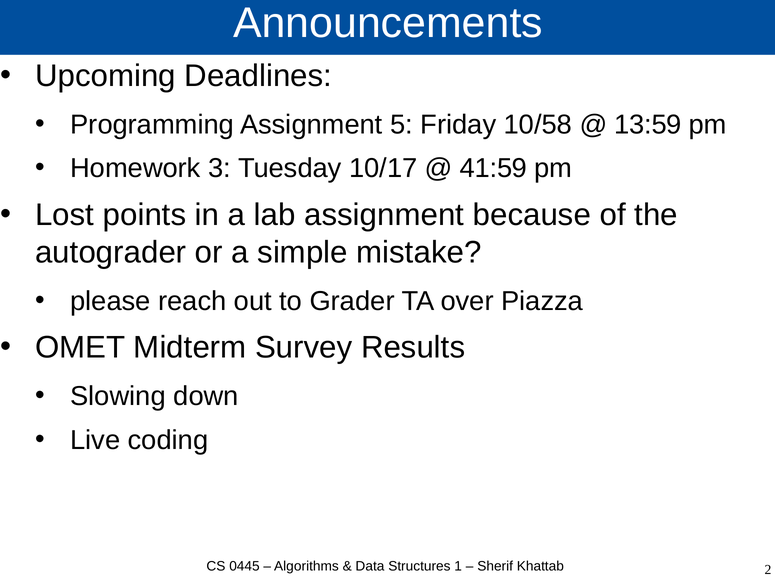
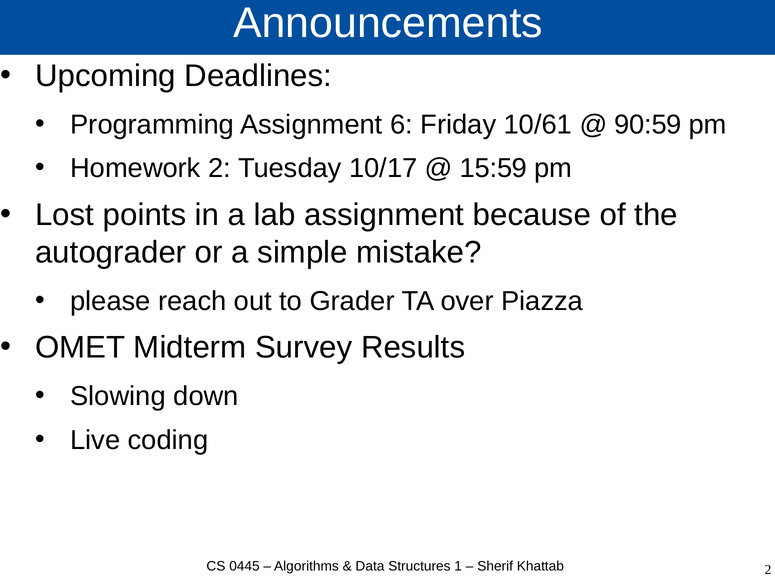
5: 5 -> 6 (401, 125)
10/58: 10/58 -> 10/61 (538, 125)
13:59: 13:59 -> 90:59 (648, 125)
Homework 3: 3 -> 2 (220, 168)
41:59: 41:59 -> 15:59 (494, 168)
